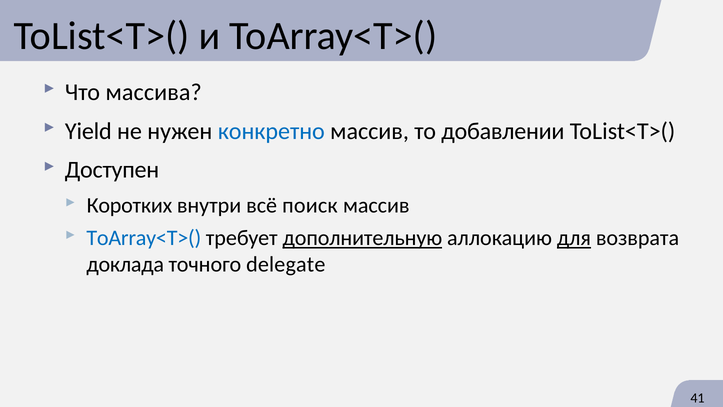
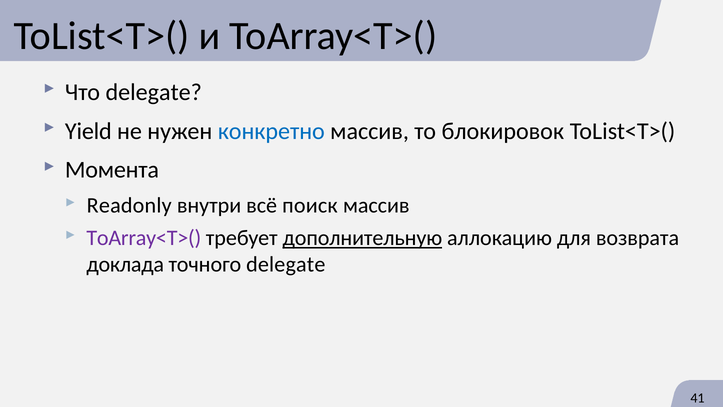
Что массива: массива -> delegate (154, 92)
добавлении: добавлении -> блокировок (503, 131)
Доступен: Доступен -> Момента (112, 170)
Коротких: Коротких -> Readonly (129, 205)
ToArray<T>( colour: blue -> purple (144, 238)
для underline: present -> none (574, 238)
